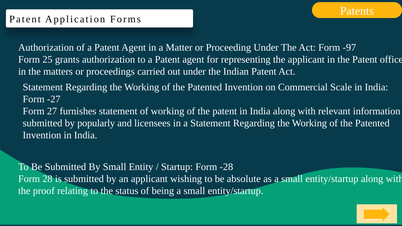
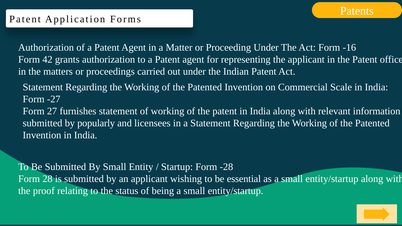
-97: -97 -> -16 (349, 47)
25: 25 -> 42 (47, 60)
absolute: absolute -> essential (244, 179)
